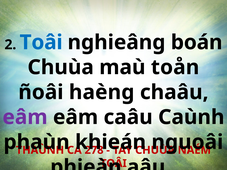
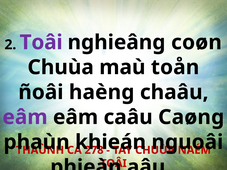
Toâi colour: blue -> purple (41, 42)
boán: boán -> coøn (196, 42)
Caùnh: Caùnh -> Caøng (191, 117)
